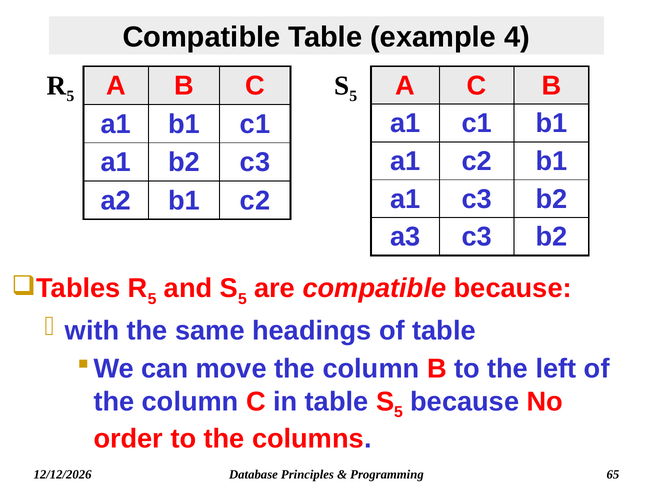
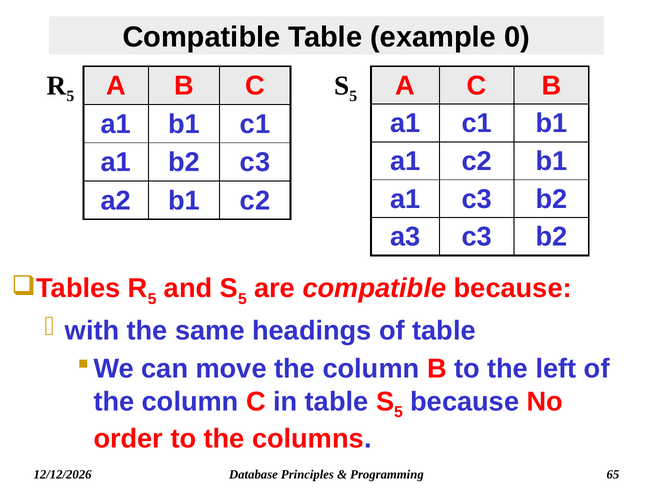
4: 4 -> 0 (517, 37)
